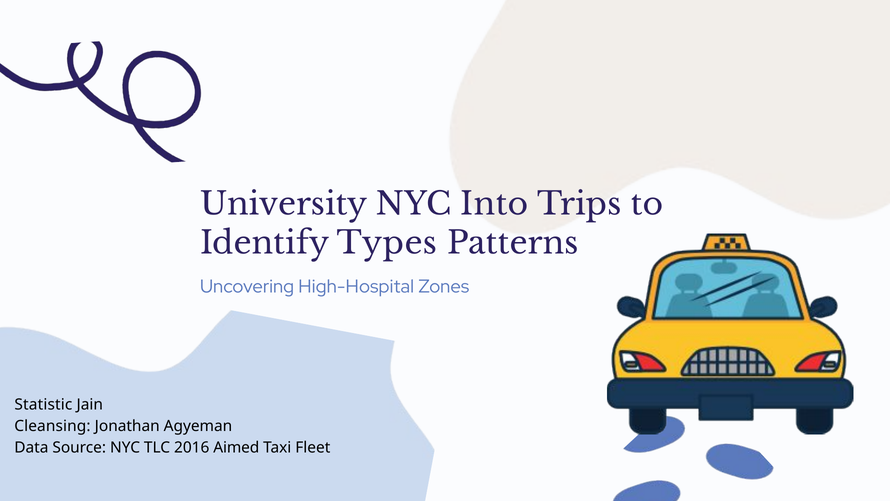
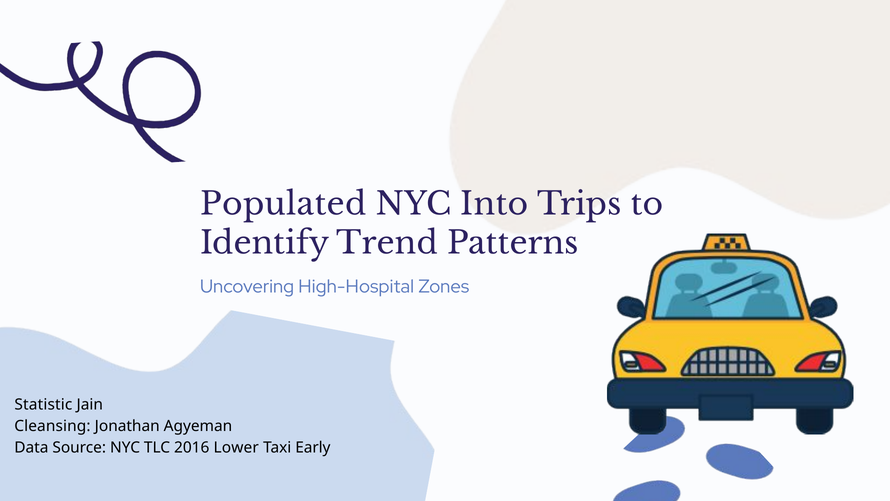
University: University -> Populated (284, 204)
Types: Types -> Trend (387, 243)
Aimed: Aimed -> Lower (236, 448)
Fleet: Fleet -> Early (313, 448)
